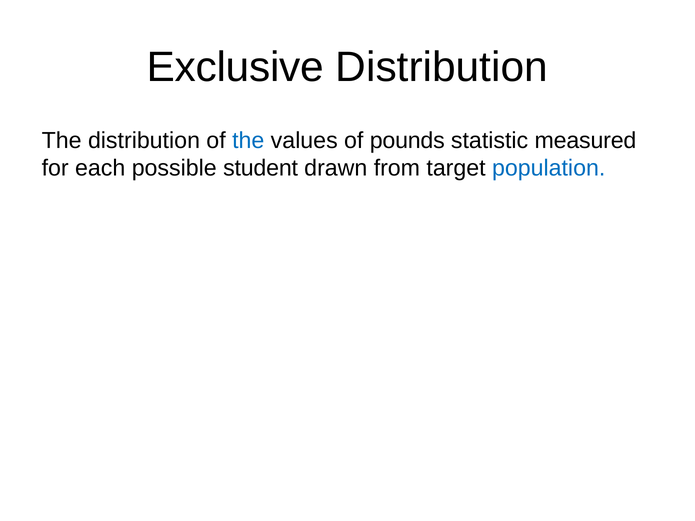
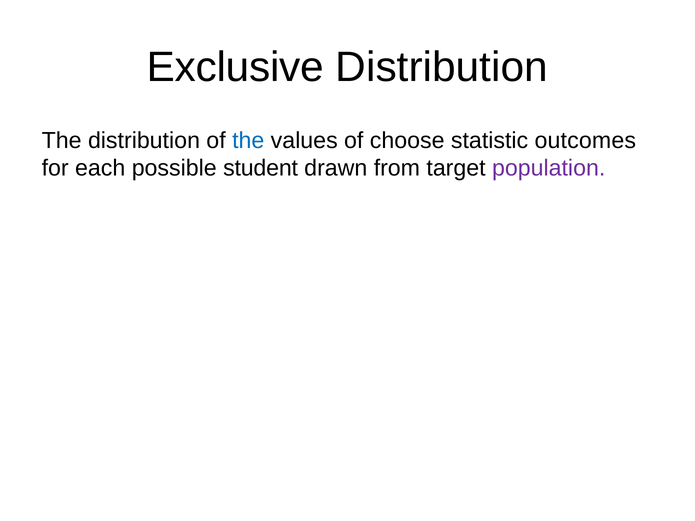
pounds: pounds -> choose (407, 141)
measured: measured -> outcomes (585, 141)
population colour: blue -> purple (549, 168)
